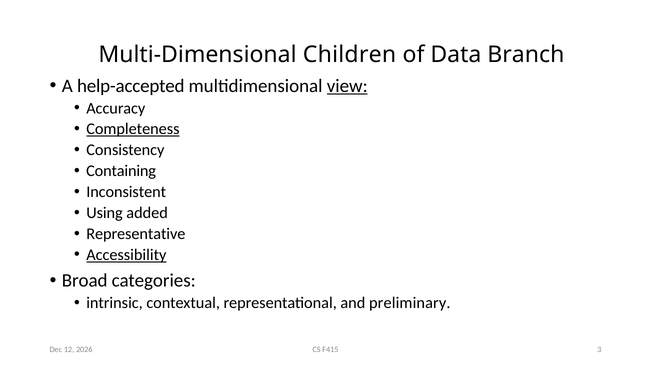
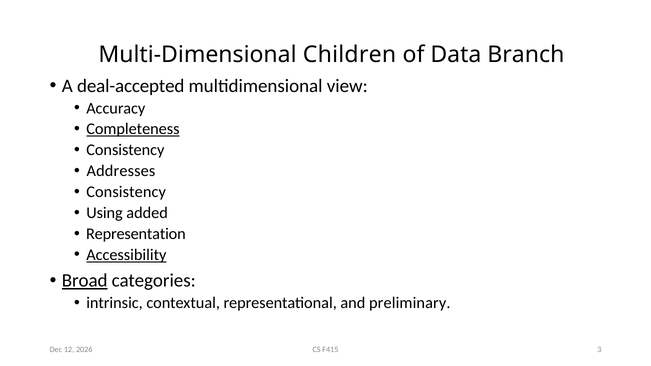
help-accepted: help-accepted -> deal-accepted (131, 86)
view underline: present -> none (347, 86)
Containing: Containing -> Addresses (121, 171)
Inconsistent: Inconsistent -> Consistency (126, 192)
Representative: Representative -> Representation (136, 234)
Broad underline: none -> present (85, 281)
